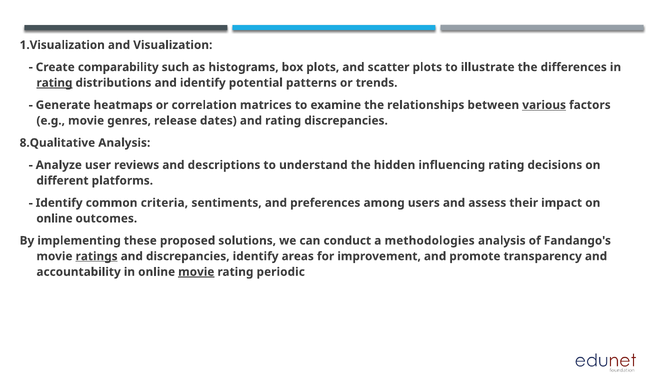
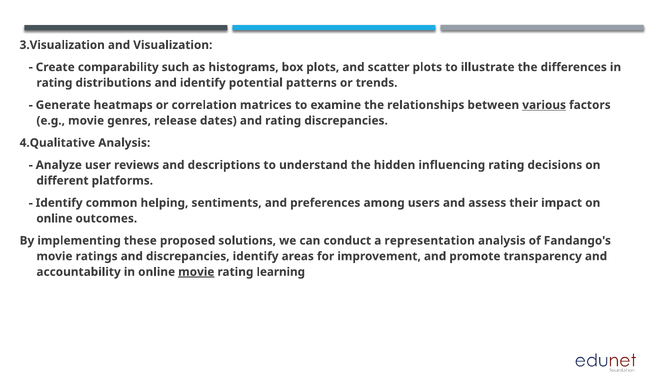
1.Visualization: 1.Visualization -> 3.Visualization (62, 45)
rating underline: present -> none (54, 83)
8.Qualitative: 8.Qualitative -> 4.Qualitative (57, 143)
criteria: criteria -> helping (164, 203)
methodologies: methodologies -> representation (430, 240)
ratings underline: present -> none (97, 256)
periodic: periodic -> learning (281, 272)
